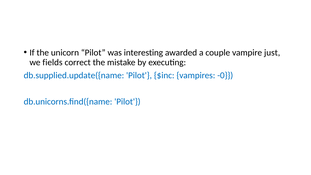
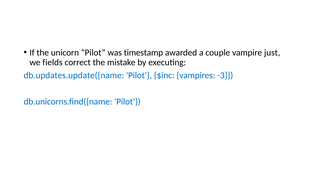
interesting: interesting -> timestamp (143, 53)
db.supplied.update({name: db.supplied.update({name -> db.updates.update({name (74, 75)
-0: -0 -> -3 (225, 75)
